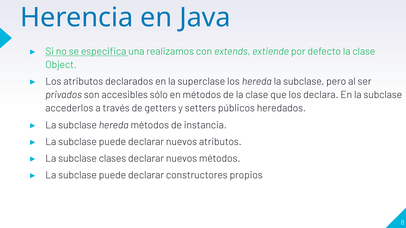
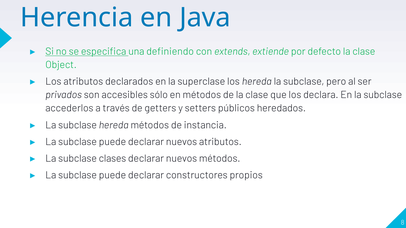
realizamos: realizamos -> definiendo (170, 51)
